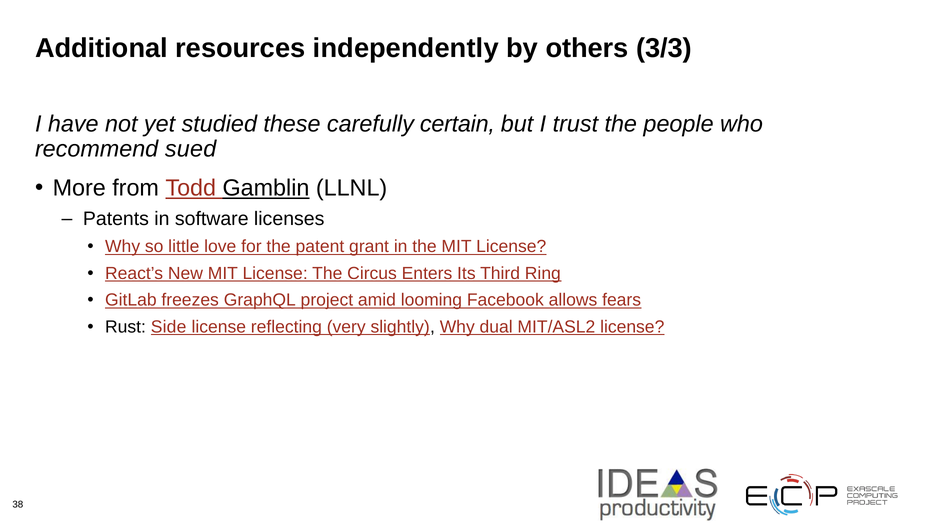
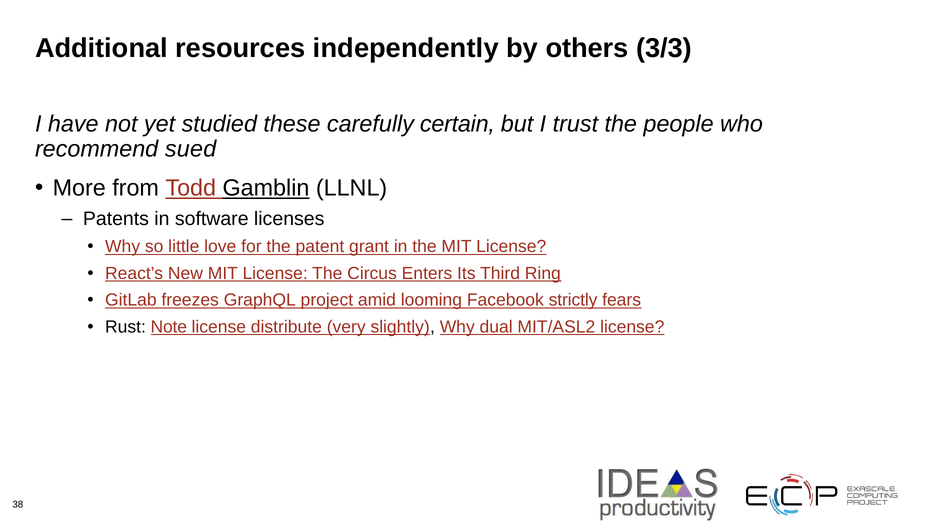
allows: allows -> strictly (573, 300)
Side: Side -> Note (169, 327)
reflecting: reflecting -> distribute (286, 327)
